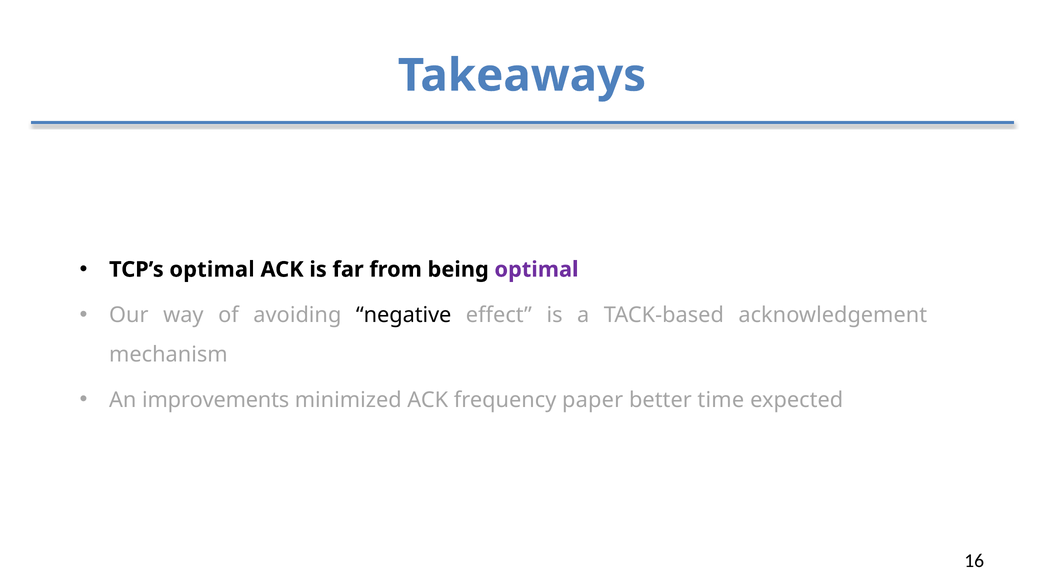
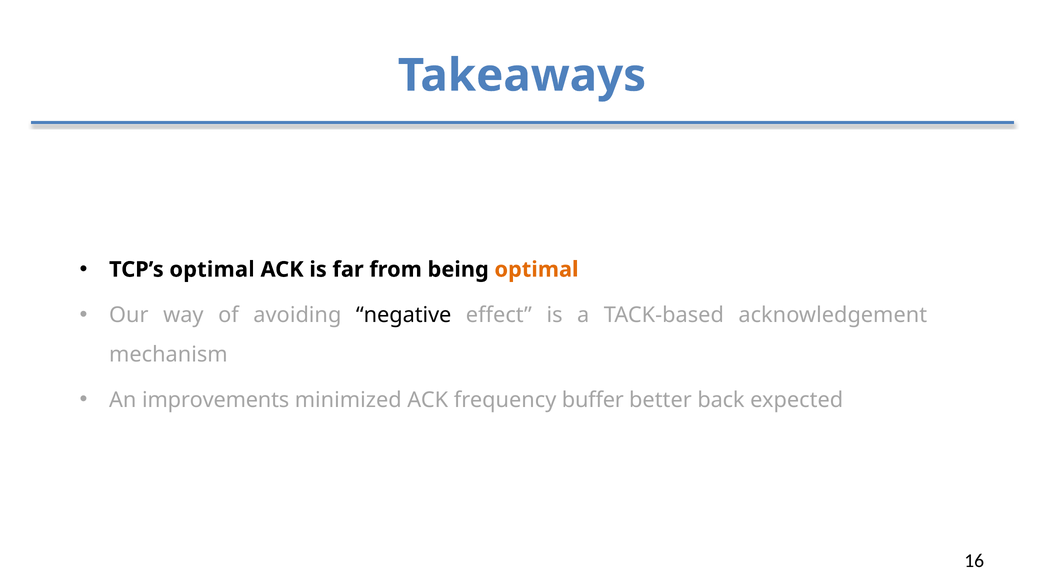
optimal colour: purple -> orange (536, 270)
paper: paper -> buffer (593, 400)
time: time -> back (721, 400)
